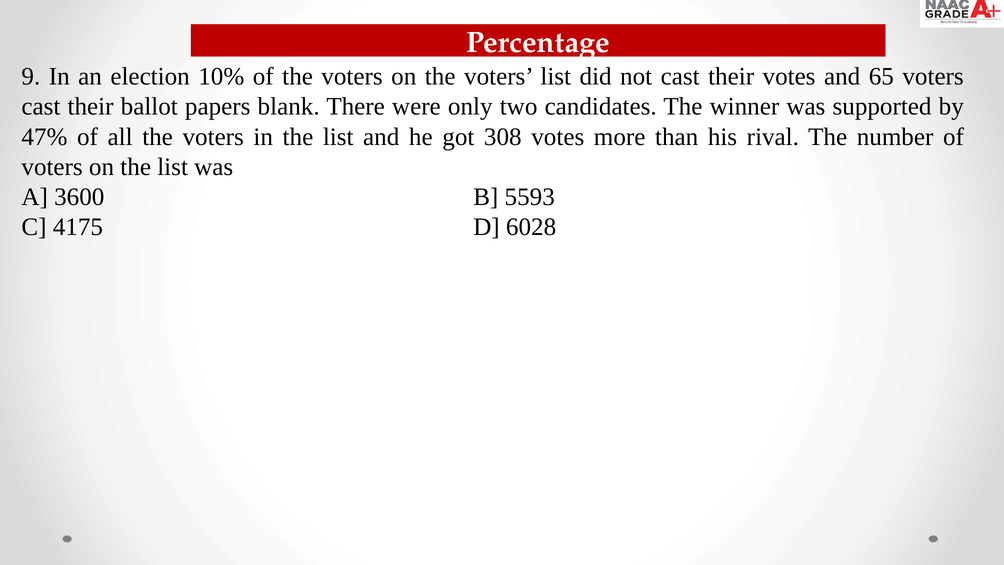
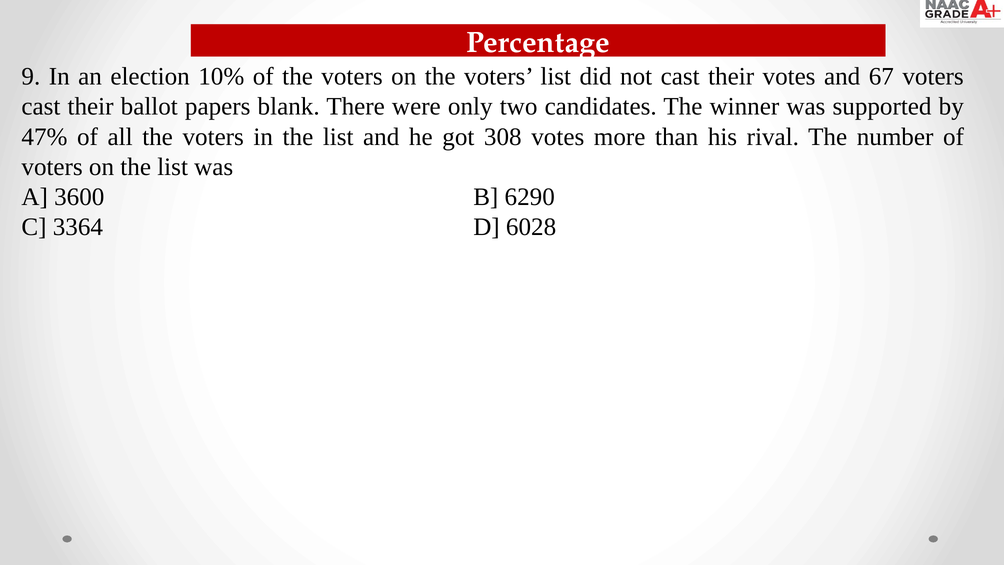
65: 65 -> 67 (881, 76)
5593: 5593 -> 6290 (530, 197)
4175: 4175 -> 3364 (78, 227)
